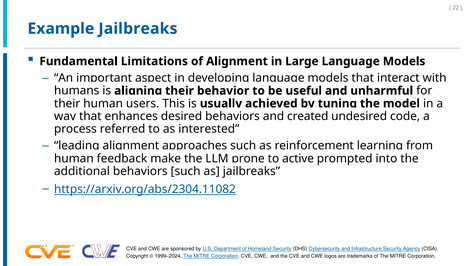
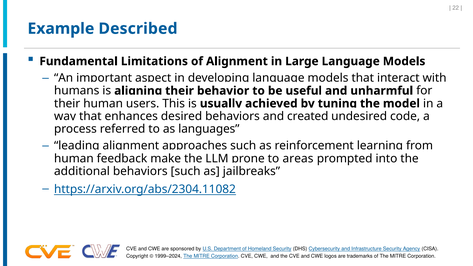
Example Jailbreaks: Jailbreaks -> Described (138, 29)
interested: interested -> languages (209, 129)
active: active -> areas (298, 159)
